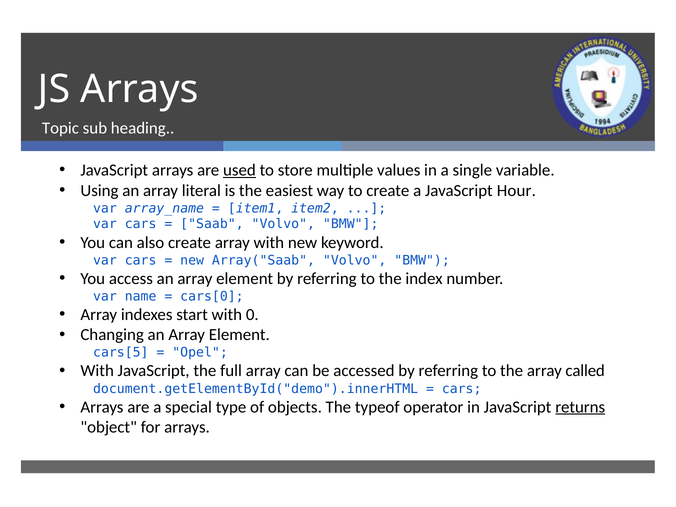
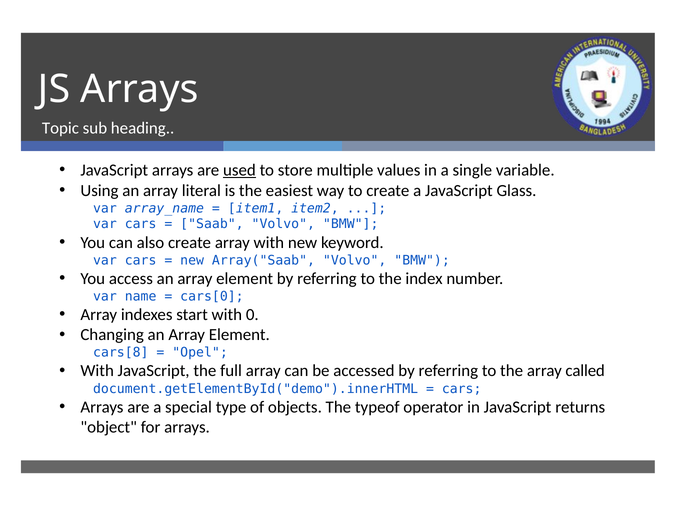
Hour: Hour -> Glass (516, 191)
cars[5: cars[5 -> cars[8 (121, 353)
returns underline: present -> none (580, 407)
